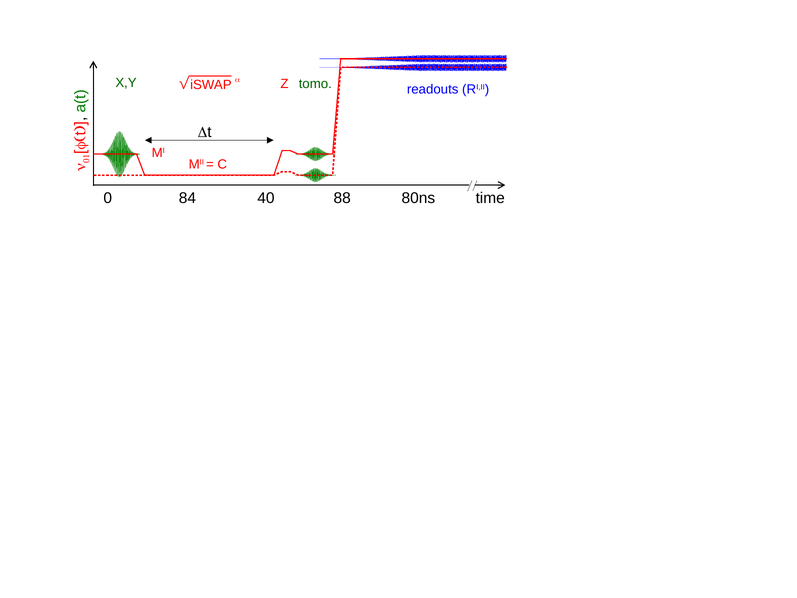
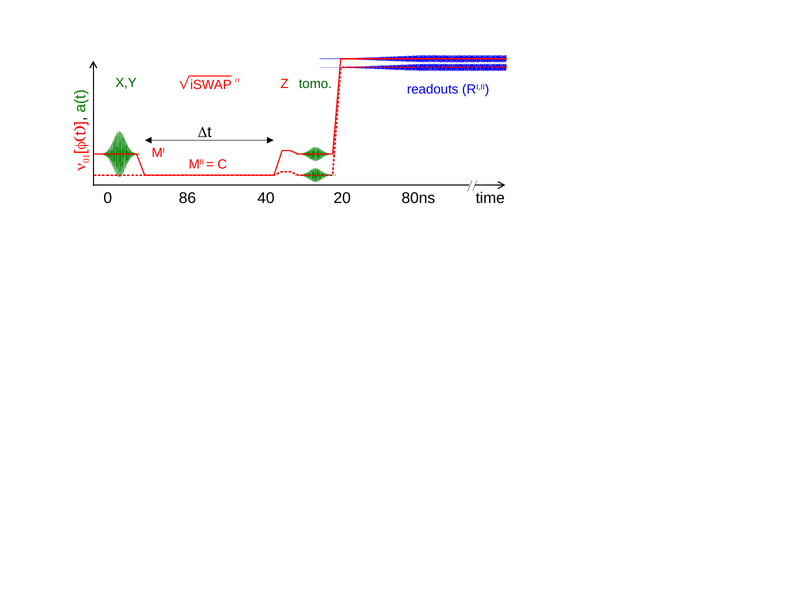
84: 84 -> 86 (187, 198)
88: 88 -> 20 (342, 198)
